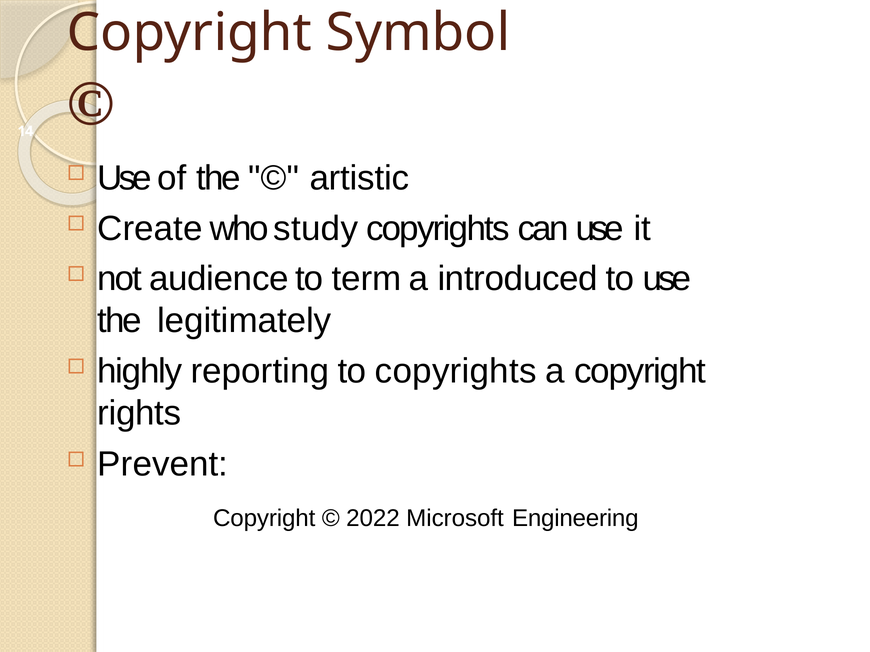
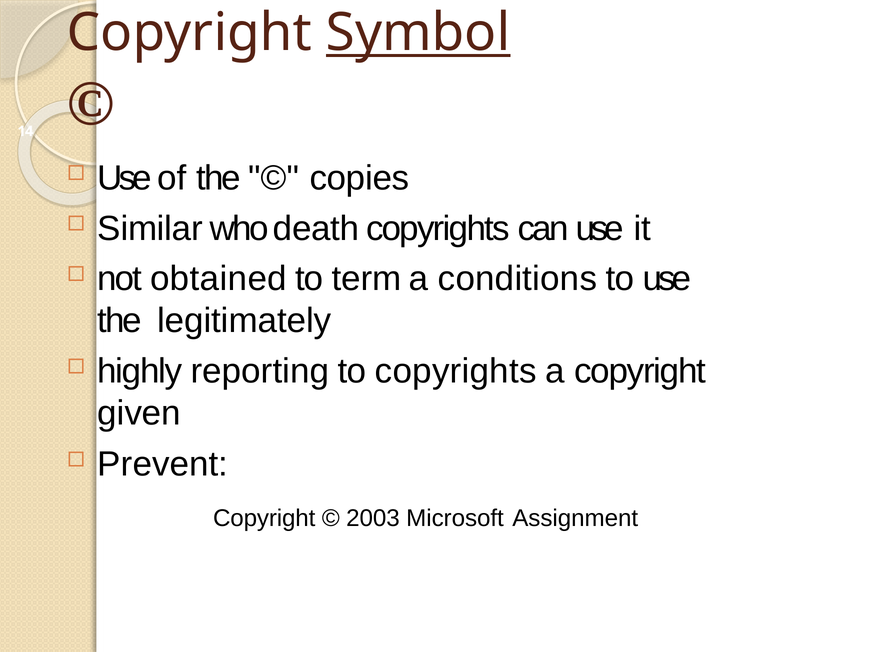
Symbol underline: none -> present (418, 33)
artistic: artistic -> copies (359, 178)
Create: Create -> Similar (150, 229)
study: study -> death (316, 229)
audience: audience -> obtained (219, 279)
introduced: introduced -> conditions (518, 279)
rights: rights -> given (139, 414)
2022: 2022 -> 2003 (373, 519)
Engineering: Engineering -> Assignment (575, 519)
